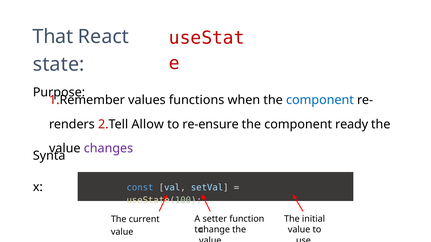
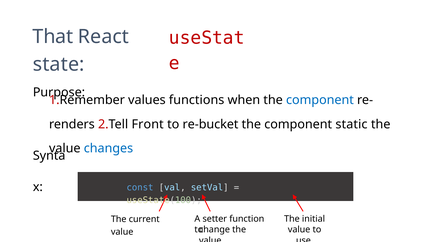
Allow: Allow -> Front (148, 124)
re-ensure: re-ensure -> re-bucket (211, 124)
ready: ready -> static (351, 124)
changes colour: purple -> blue (108, 149)
